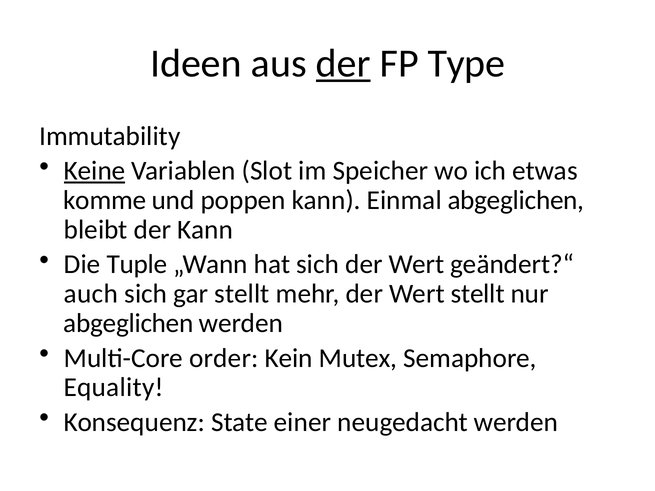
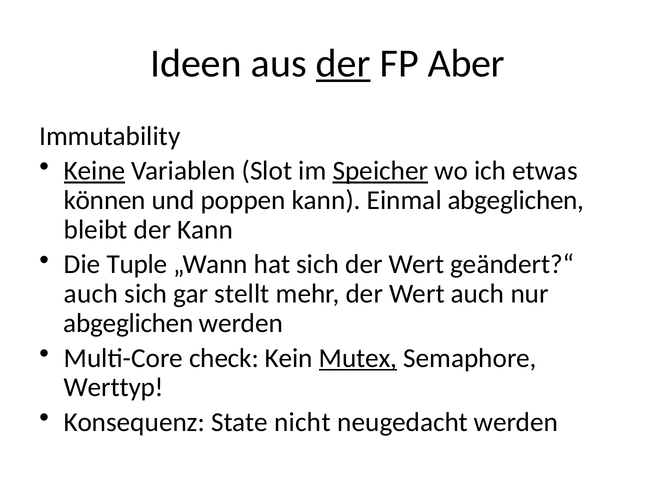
Type: Type -> Aber (466, 63)
Speicher underline: none -> present (380, 171)
komme: komme -> können (105, 200)
Wert stellt: stellt -> auch (478, 294)
order: order -> check (224, 358)
Mutex underline: none -> present (358, 358)
Equality: Equality -> Werttyp (114, 388)
einer: einer -> nicht (302, 422)
